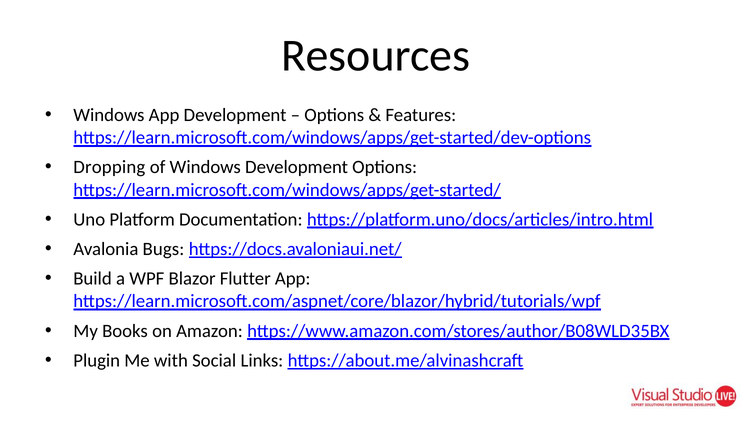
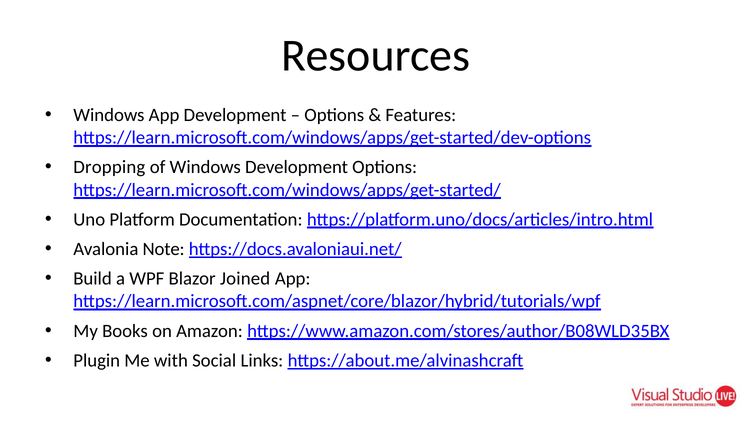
Bugs: Bugs -> Note (164, 249)
Flutter: Flutter -> Joined (245, 279)
